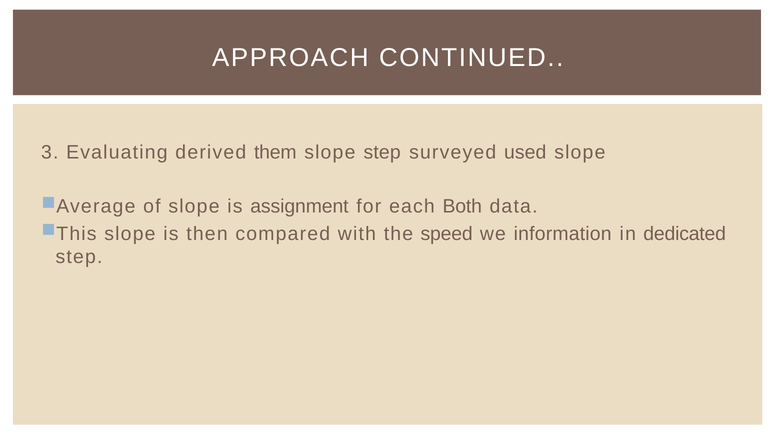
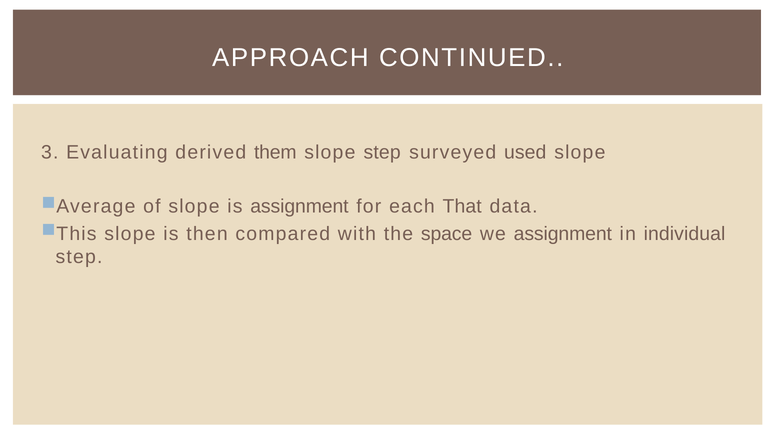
Both: Both -> That (462, 207)
speed: speed -> space (447, 234)
we information: information -> assignment (563, 234)
dedicated: dedicated -> individual (685, 234)
